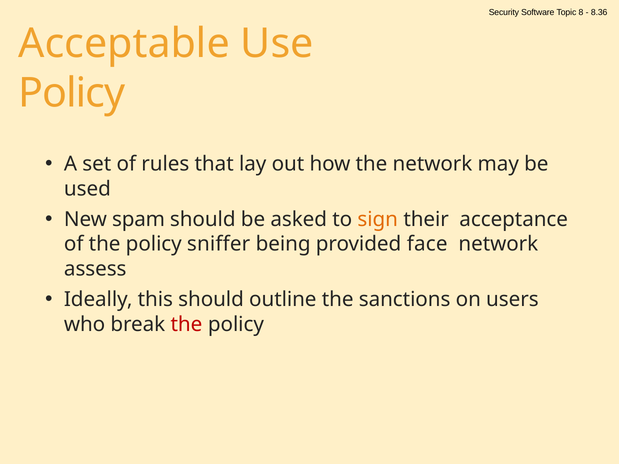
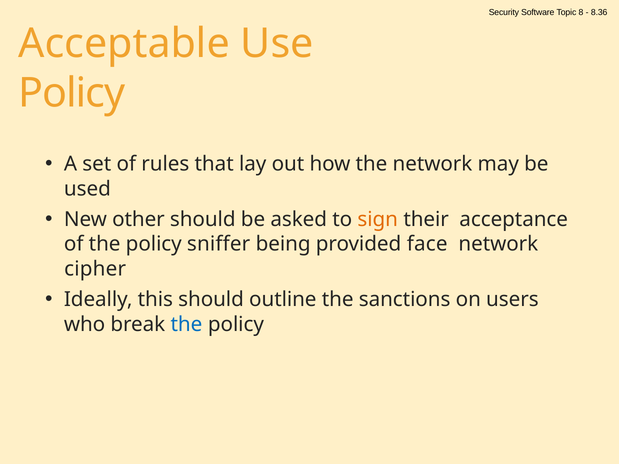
spam: spam -> other (138, 220)
assess: assess -> cipher (95, 269)
the colour: red -> blue (186, 324)
